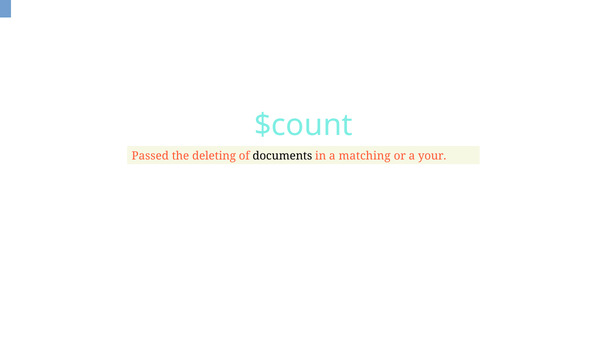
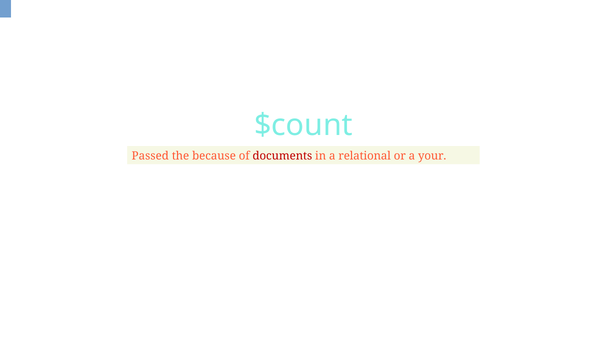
deleting: deleting -> because (214, 156)
documents colour: black -> red (282, 156)
matching: matching -> relational (365, 156)
